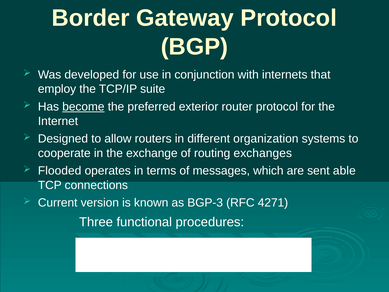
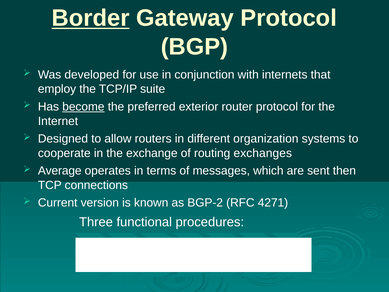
Border underline: none -> present (91, 18)
Flooded: Flooded -> Average (60, 171)
able: able -> then (344, 171)
BGP-3: BGP-3 -> BGP-2 (205, 203)
